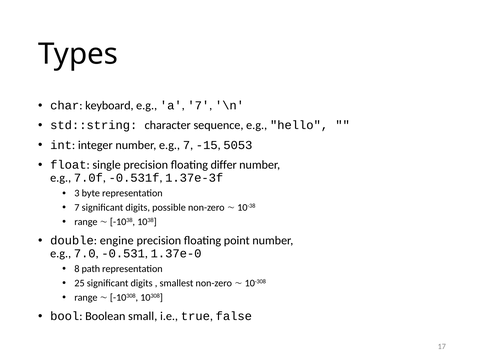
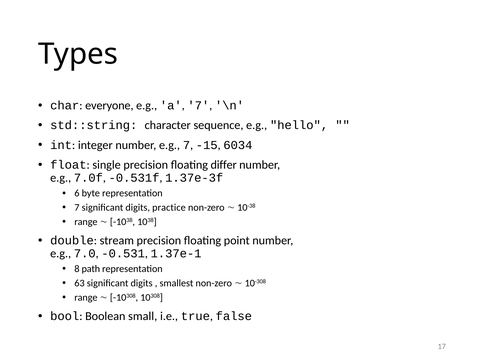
keyboard: keyboard -> everyone (109, 106)
5053: 5053 -> 6034 (238, 145)
3: 3 -> 6 (77, 193)
possible: possible -> practice (169, 208)
engine: engine -> stream (117, 241)
1.37e-0: 1.37e-0 -> 1.37e-1 (176, 254)
25: 25 -> 63 (80, 283)
